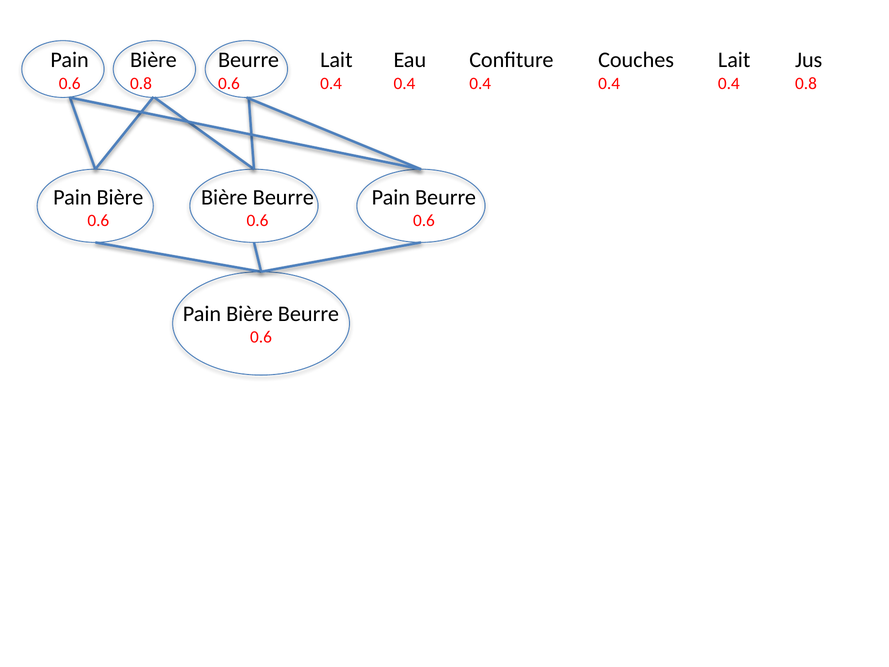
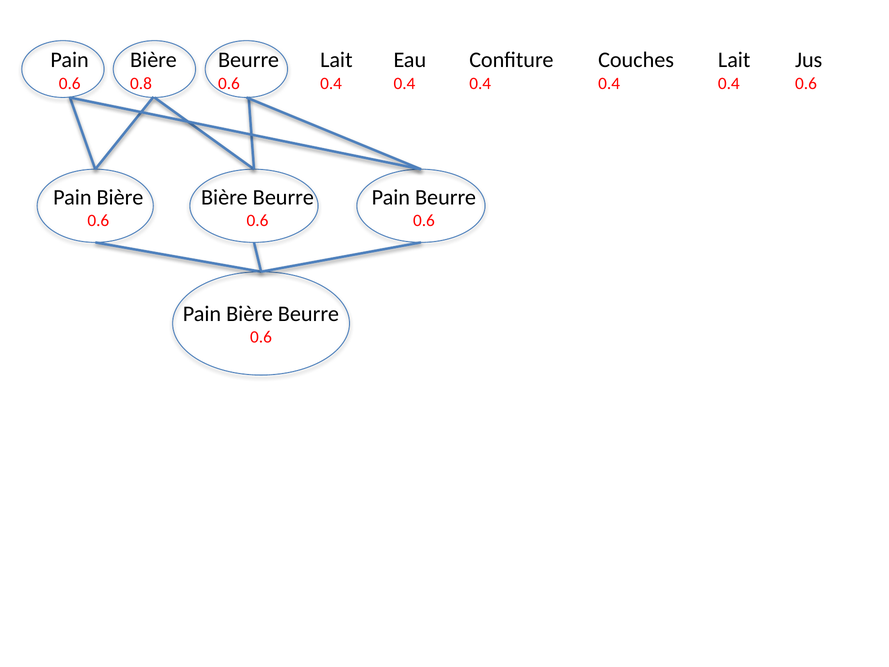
0.8: 0.8 -> 0.6 (806, 83)
